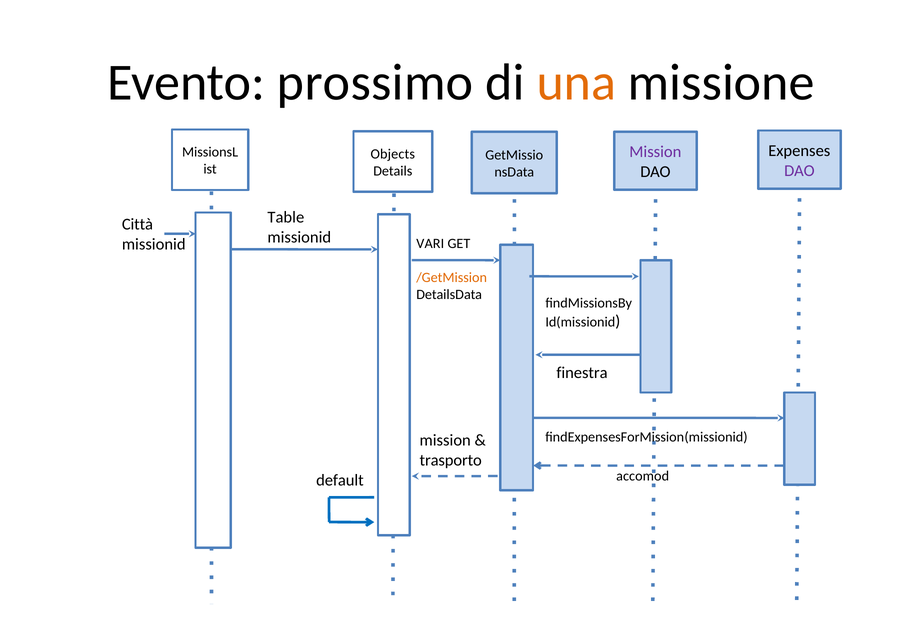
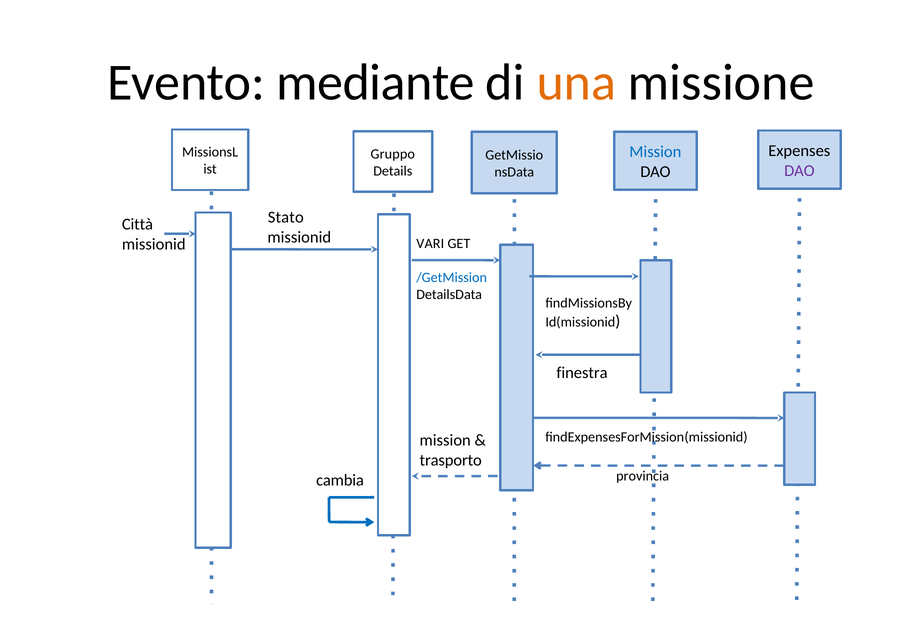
prossimo: prossimo -> mediante (376, 82)
Mission colour: purple -> blue (655, 152)
Objects: Objects -> Gruppo (393, 154)
Table: Table -> Stato (286, 217)
/GetMission colour: orange -> blue (452, 278)
accomod: accomod -> provincia (643, 476)
default: default -> cambia (340, 480)
